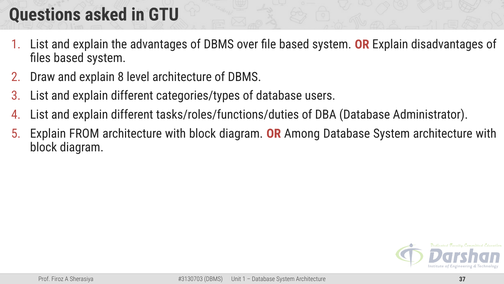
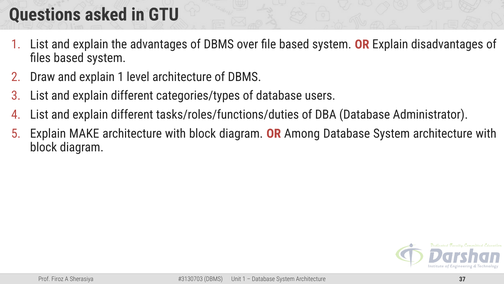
explain 8: 8 -> 1 (121, 77)
FROM: FROM -> MAKE (84, 133)
